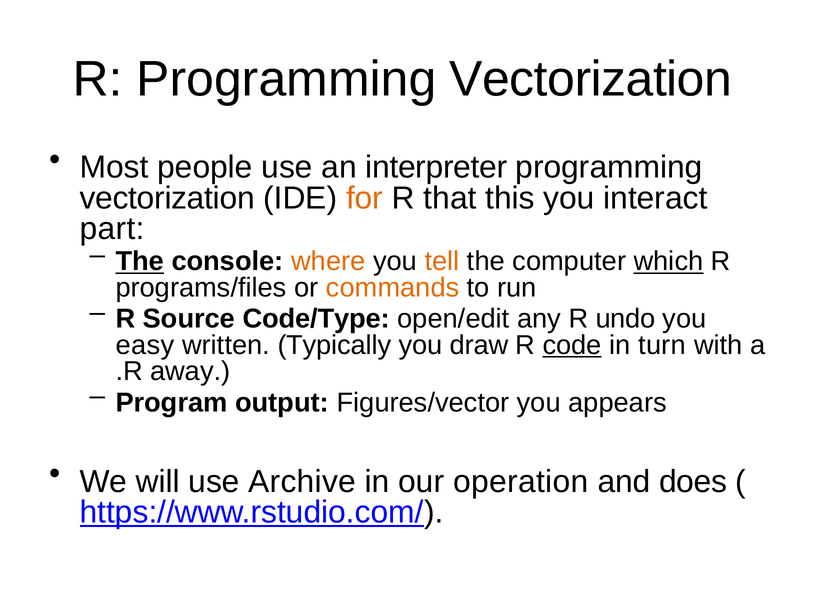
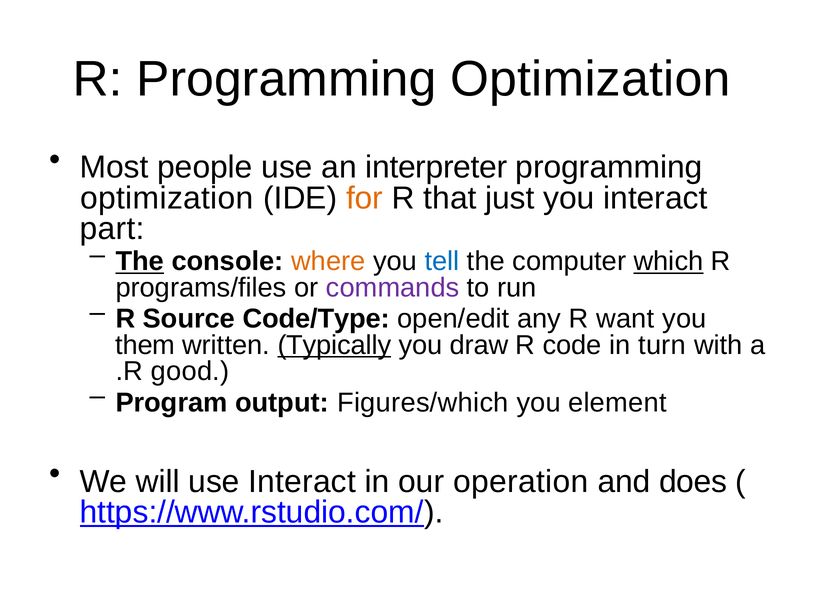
R Programming Vectorization: Vectorization -> Optimization (590, 79)
vectorization: vectorization -> optimization (167, 198)
this: this -> just (510, 198)
tell colour: orange -> blue (442, 261)
commands colour: orange -> purple (393, 287)
undo: undo -> want (625, 319)
easy: easy -> them (145, 345)
Typically underline: none -> present (334, 345)
code underline: present -> none (572, 345)
away: away -> good (190, 371)
Figures/vector: Figures/vector -> Figures/which (423, 402)
appears: appears -> element (617, 402)
use Archive: Archive -> Interact (302, 481)
